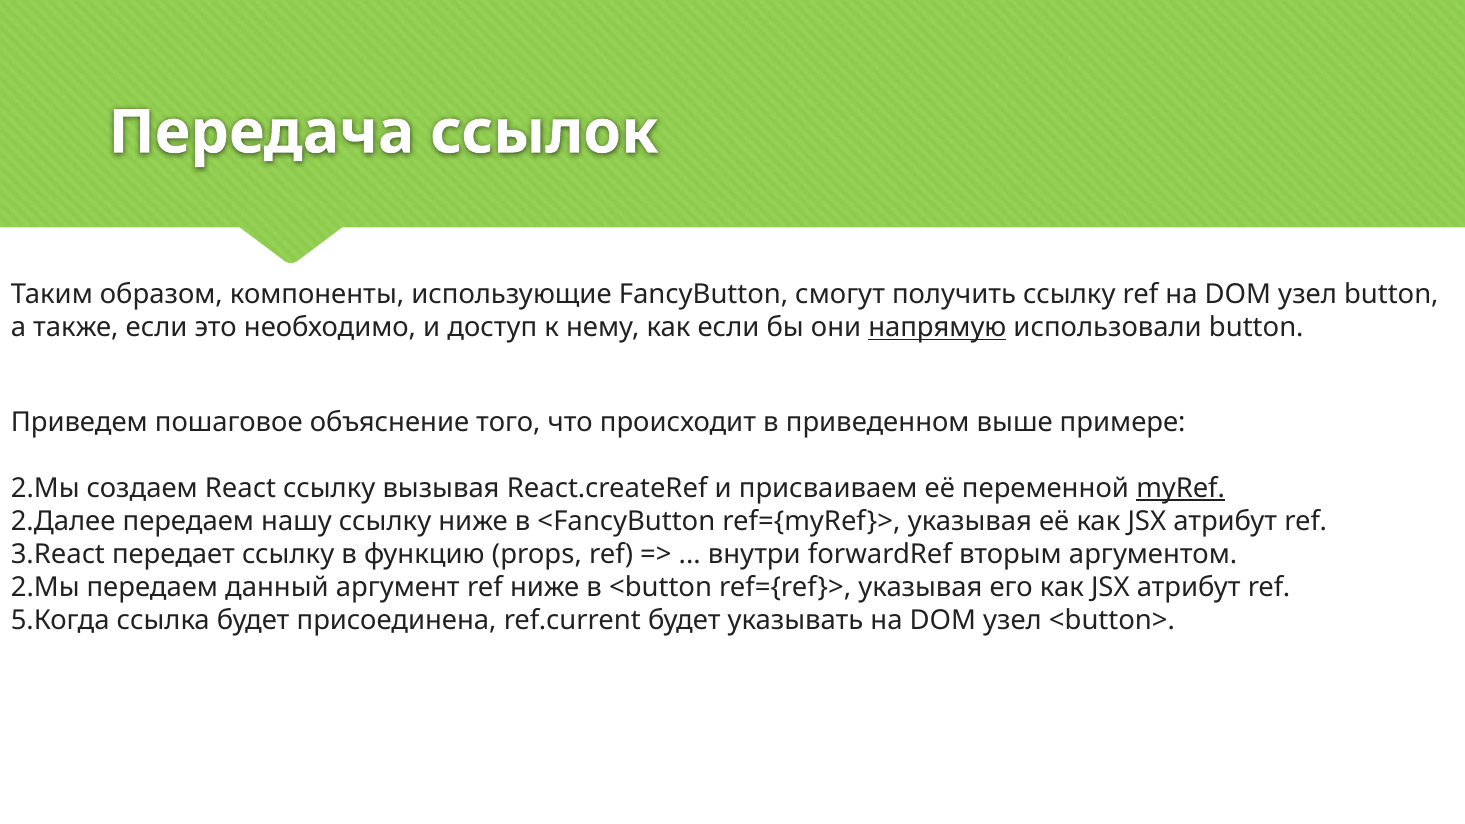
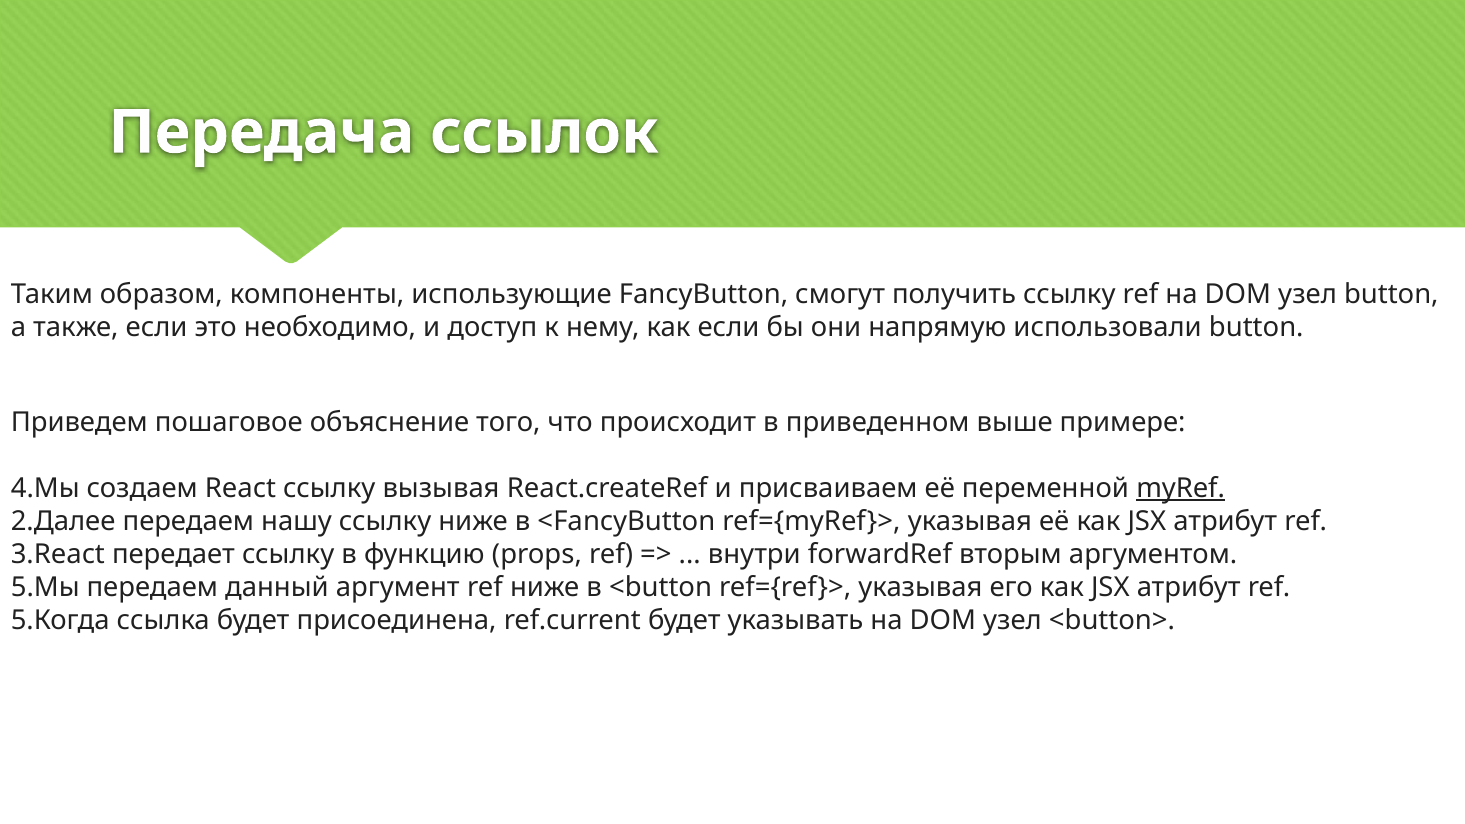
напрямую underline: present -> none (937, 328)
2.Мы: 2.Мы -> 4.Мы (45, 488)
2.Мы: 2.Мы -> 5.Мы (45, 587)
